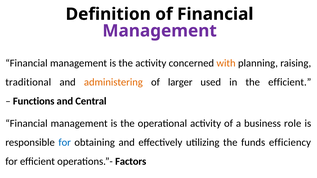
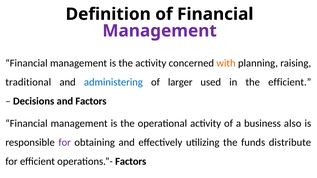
administering colour: orange -> blue (113, 82)
Functions: Functions -> Decisions (34, 101)
and Central: Central -> Factors (91, 101)
role: role -> also (293, 124)
for colour: blue -> purple (65, 143)
efficiency: efficiency -> distribute (290, 143)
